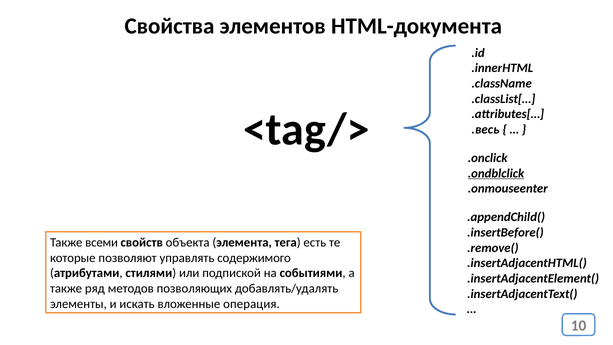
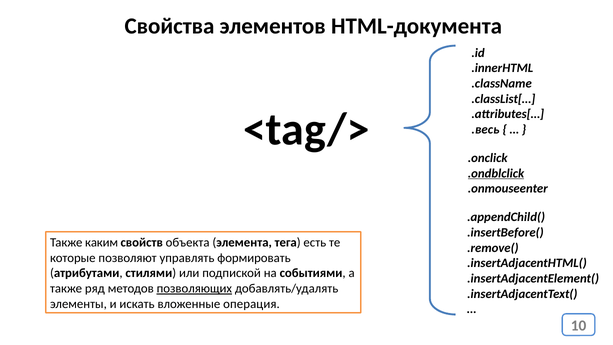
всеми: всеми -> каким (102, 242)
содержимого: содержимого -> формировать (254, 258)
позволяющих underline: none -> present (194, 288)
